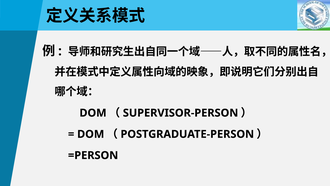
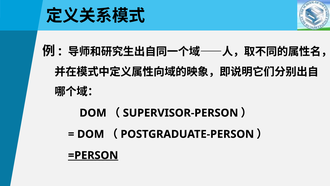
=PERSON underline: none -> present (93, 155)
